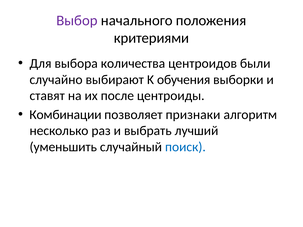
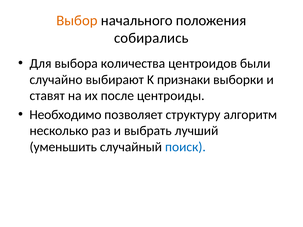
Выбор colour: purple -> orange (77, 20)
критериями: критериями -> собирались (151, 38)
обучения: обучения -> признаки (184, 80)
Комбинации: Комбинации -> Необходимо (65, 115)
признаки: признаки -> структуру (193, 115)
